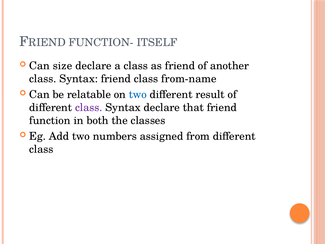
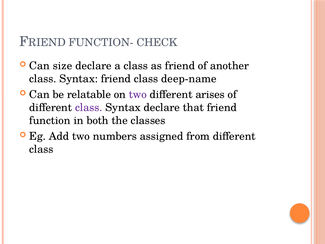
ITSELF: ITSELF -> CHECK (157, 42)
from-name: from-name -> deep-name (189, 79)
two colour: blue -> purple (138, 94)
result: result -> arises (210, 94)
